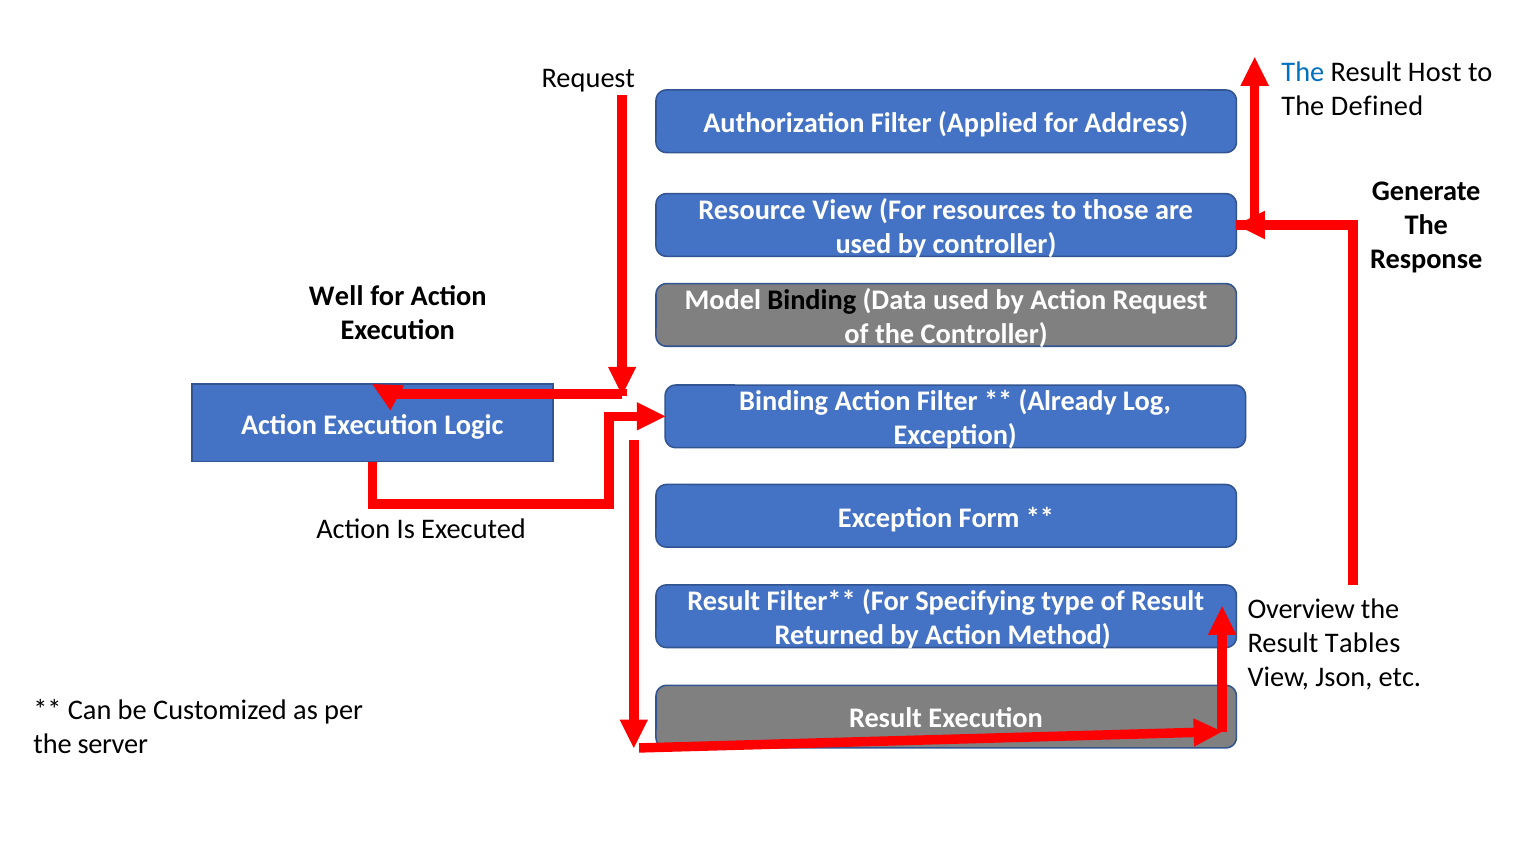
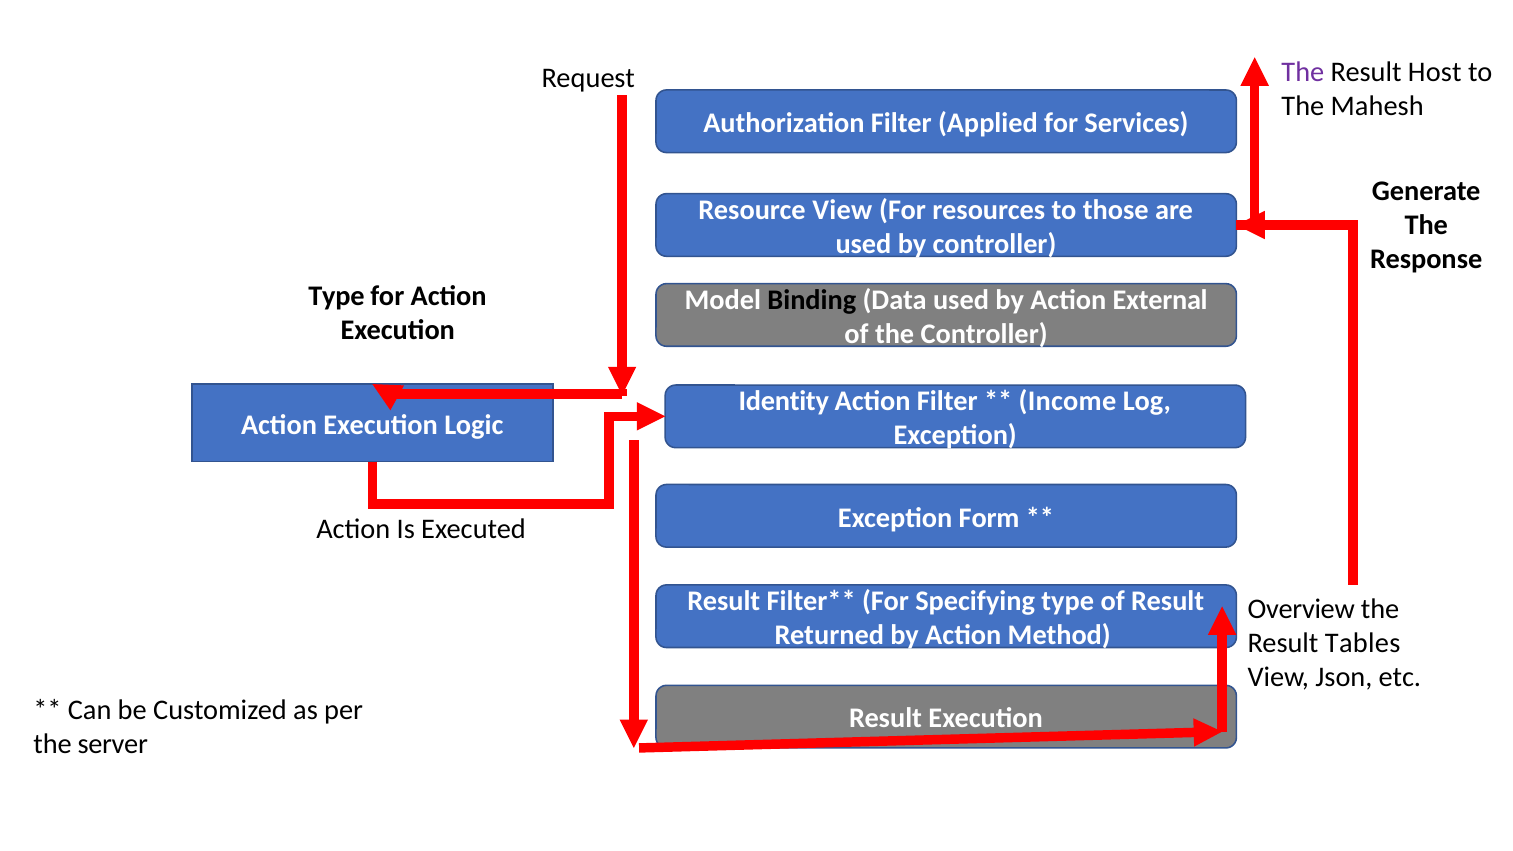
The colour: blue -> purple (1303, 72)
Defined: Defined -> Mahesh (1377, 106)
Address: Address -> Services (1136, 123)
Well: Well -> Type (337, 296)
Action Request: Request -> External (1160, 300)
Binding: Binding -> Identity (784, 401)
Already: Already -> Income (1068, 401)
